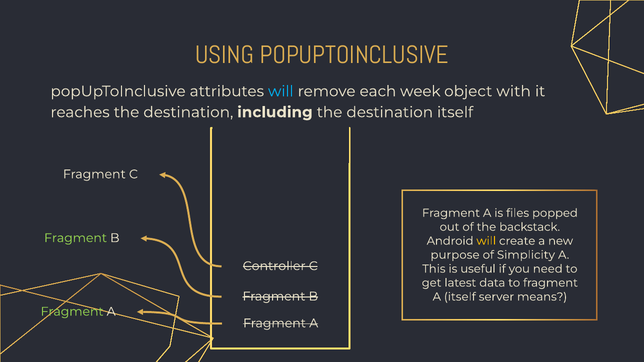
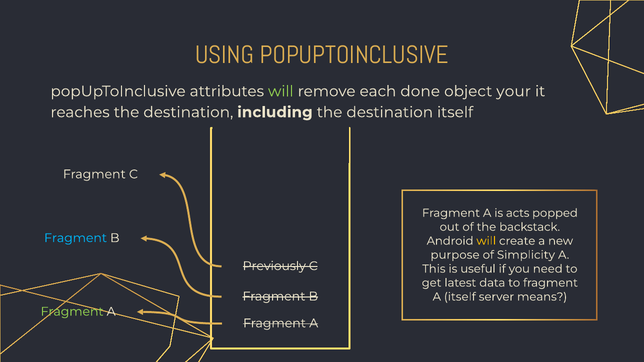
will colour: light blue -> light green (281, 91)
week: week -> done (420, 91)
with: with -> your (514, 91)
files: files -> acts (518, 213)
Fragment colour: light green -> light blue (75, 238)
Controller: Controller -> Previously (274, 266)
